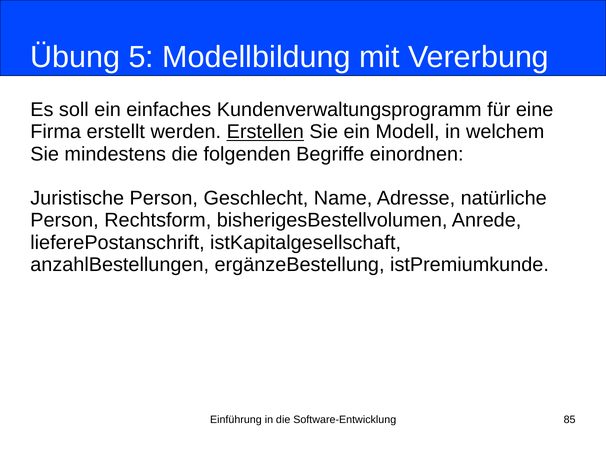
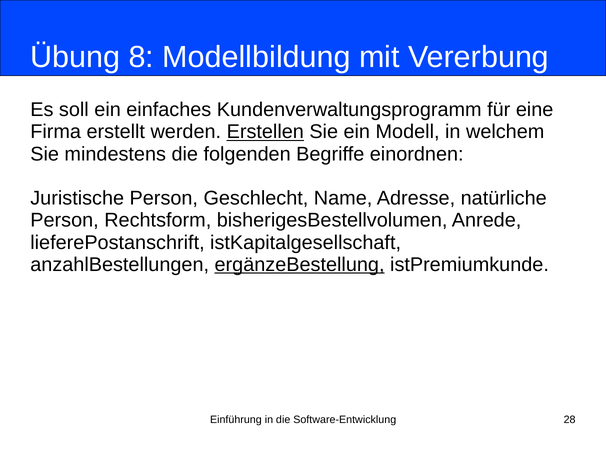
5: 5 -> 8 (141, 57)
ergänzeBestellung underline: none -> present (300, 265)
85: 85 -> 28 (570, 420)
